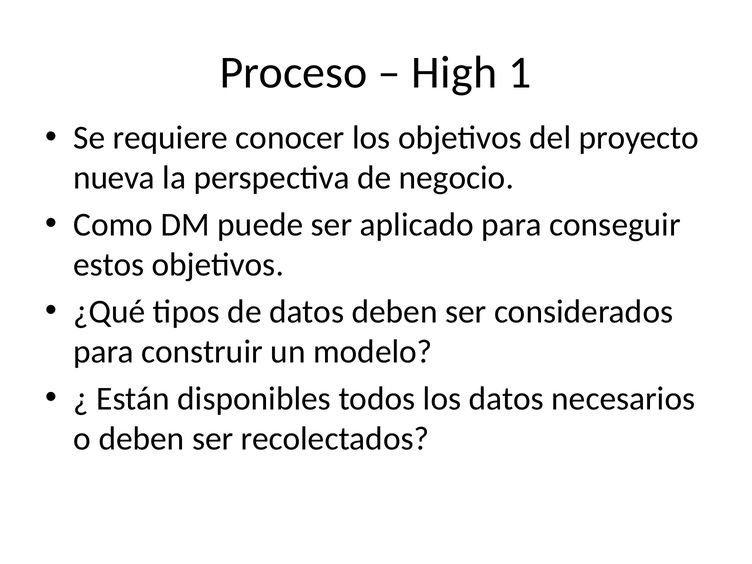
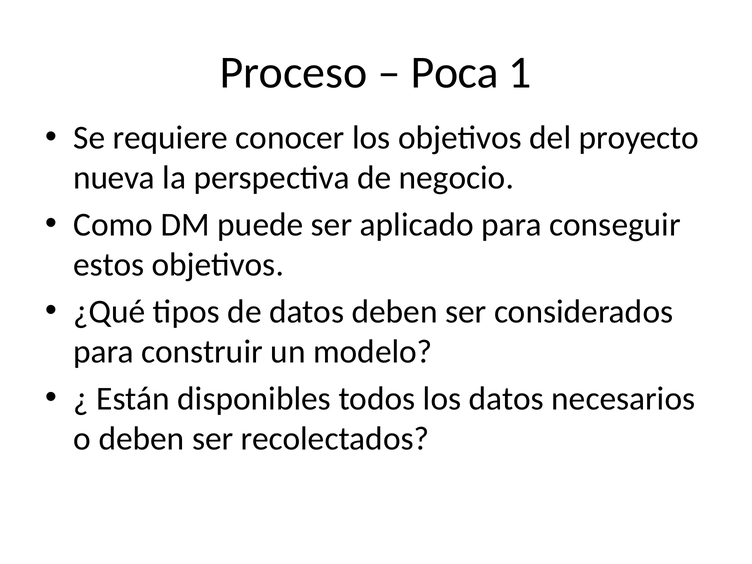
High: High -> Poca (455, 73)
